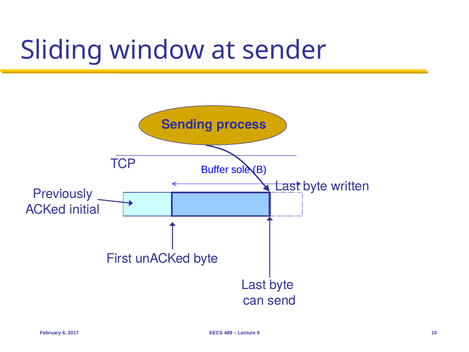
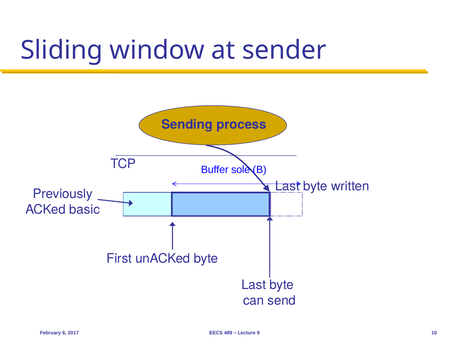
initial: initial -> basic (85, 209)
